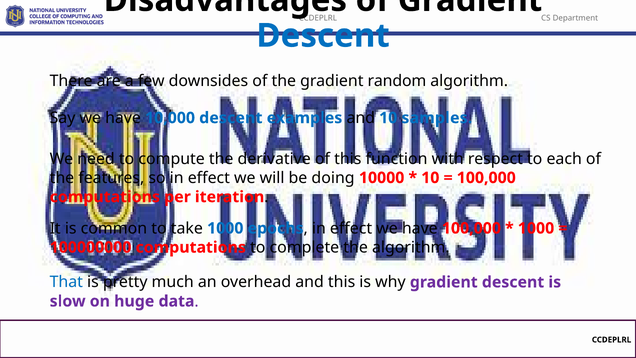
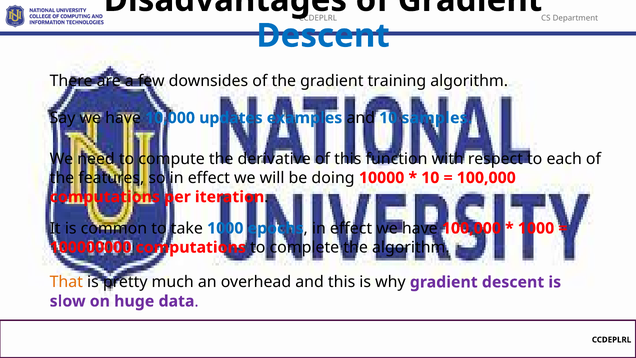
random: random -> training (397, 81)
10,000 descent: descent -> updates (231, 118)
That colour: blue -> orange (66, 282)
